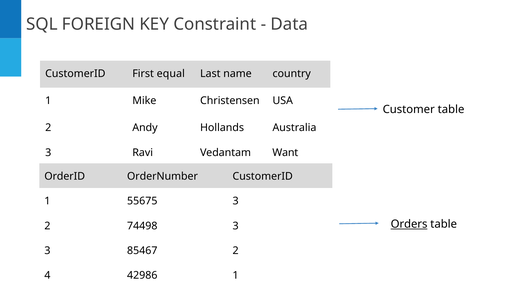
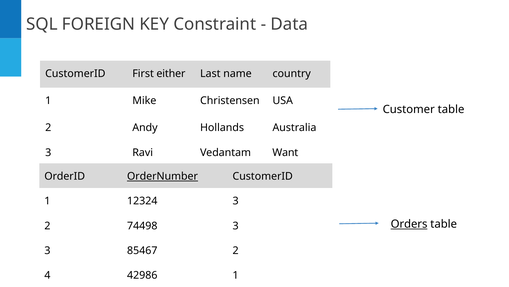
equal: equal -> either (171, 73)
OrderNumber underline: none -> present (162, 176)
55675: 55675 -> 12324 (142, 201)
